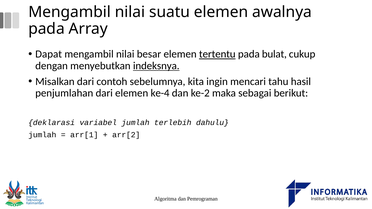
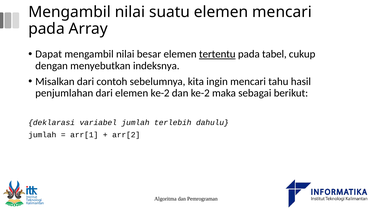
elemen awalnya: awalnya -> mencari (282, 12)
bulat: bulat -> tabel (274, 54)
indeksnya underline: present -> none (156, 66)
elemen ke-4: ke-4 -> ke-2 (160, 93)
